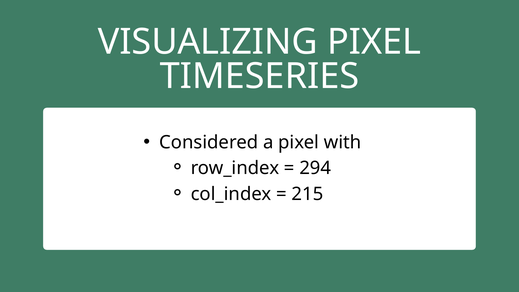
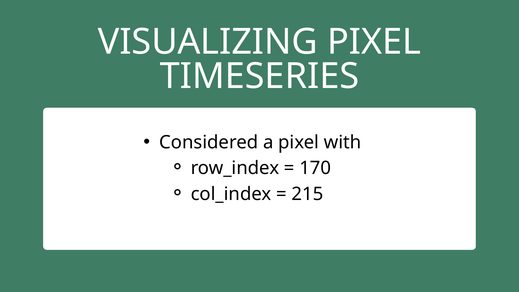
294: 294 -> 170 (315, 168)
